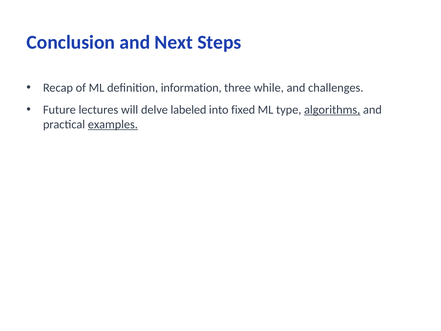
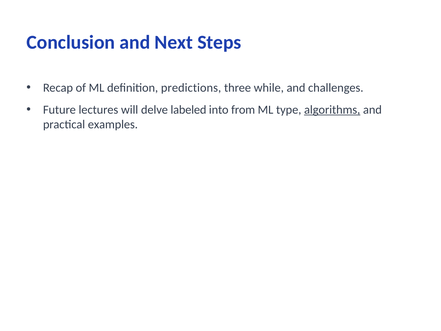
information: information -> predictions (191, 88)
fixed: fixed -> from (243, 110)
examples underline: present -> none (113, 124)
